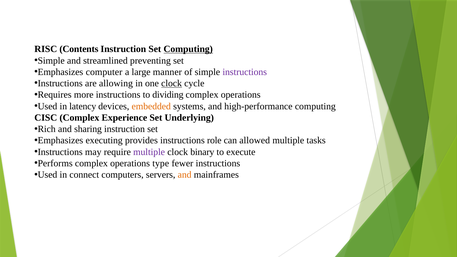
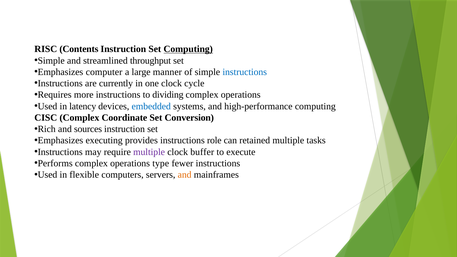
preventing: preventing -> throughput (150, 61)
instructions colour: purple -> blue (245, 72)
allowing: allowing -> currently (116, 83)
clock underline: present -> none (172, 83)
embedded colour: orange -> blue (151, 106)
Experience: Experience -> Coordinate (124, 118)
Underlying: Underlying -> Conversion (189, 118)
sharing: sharing -> sources (88, 129)
allowed: allowed -> retained (255, 141)
binary: binary -> buffer (202, 152)
connect: connect -> flexible (84, 175)
